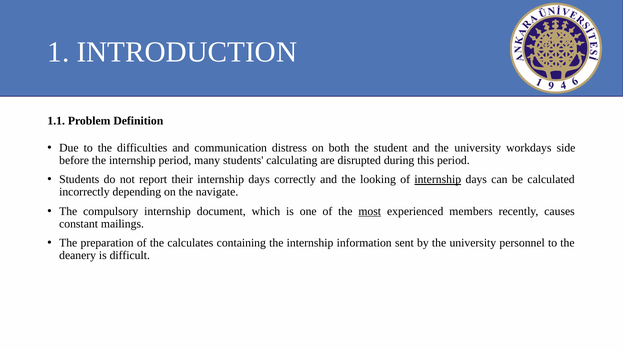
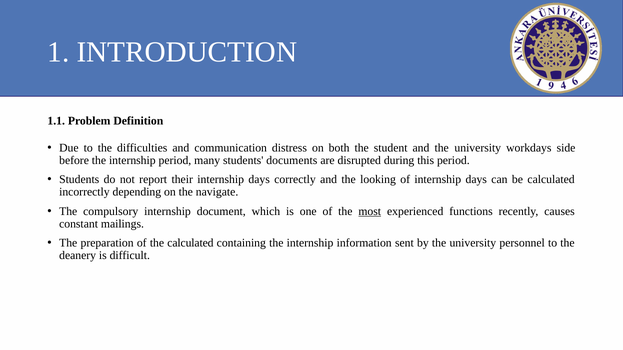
calculating: calculating -> documents (292, 161)
internship underline: present -> none (438, 180)
members: members -> functions (471, 211)
the calculates: calculates -> calculated (190, 243)
